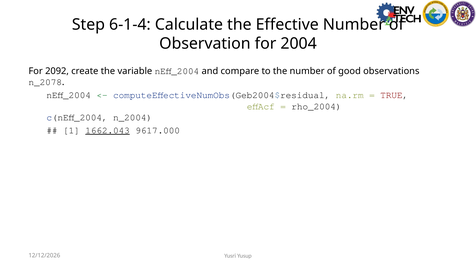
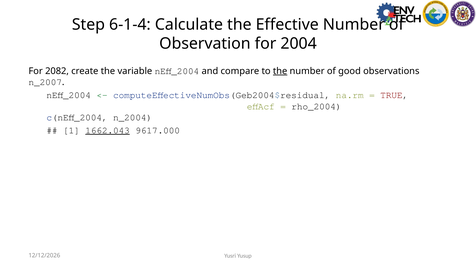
2092: 2092 -> 2082 (57, 71)
the underline: none -> present (280, 71)
n_2078: n_2078 -> n_2007 (45, 82)
